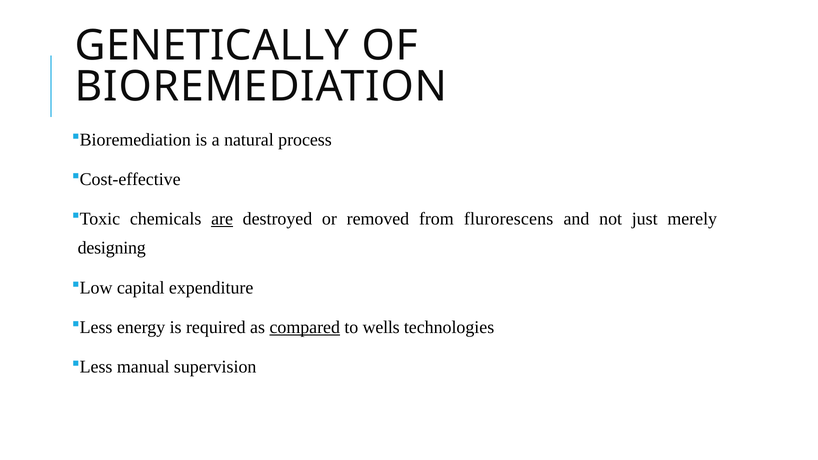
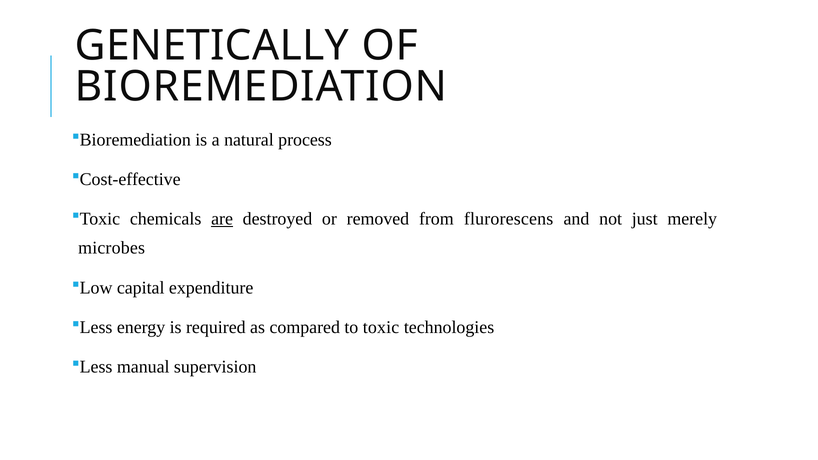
designing: designing -> microbes (112, 248)
compared underline: present -> none (305, 327)
wells: wells -> toxic (381, 327)
